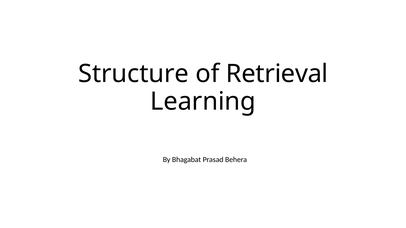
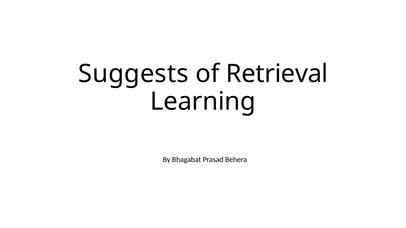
Structure: Structure -> Suggests (133, 74)
